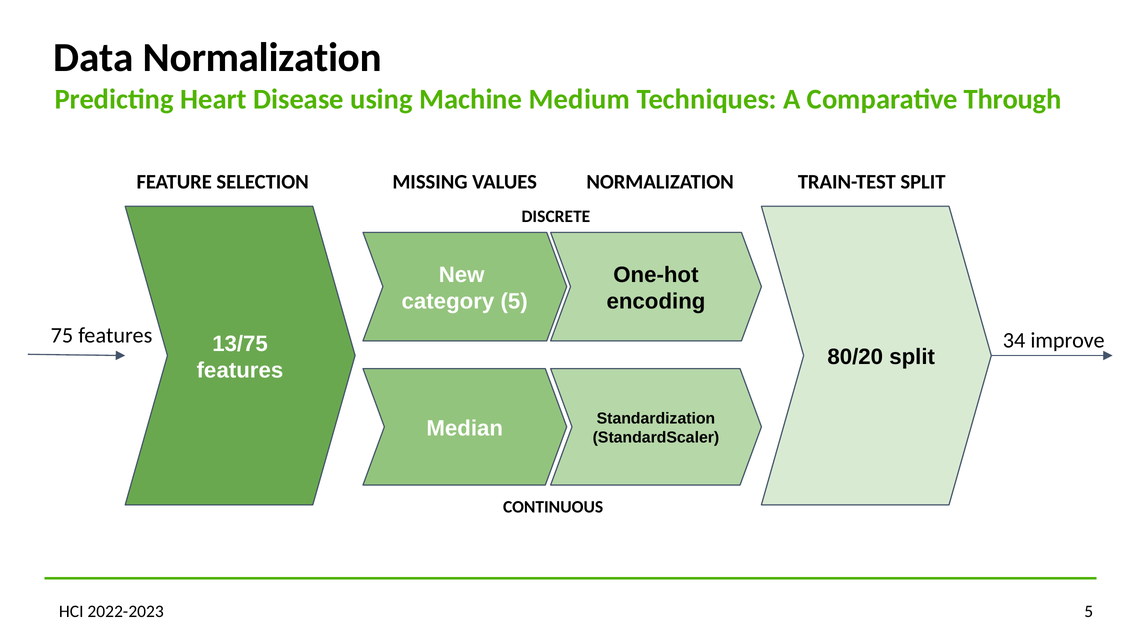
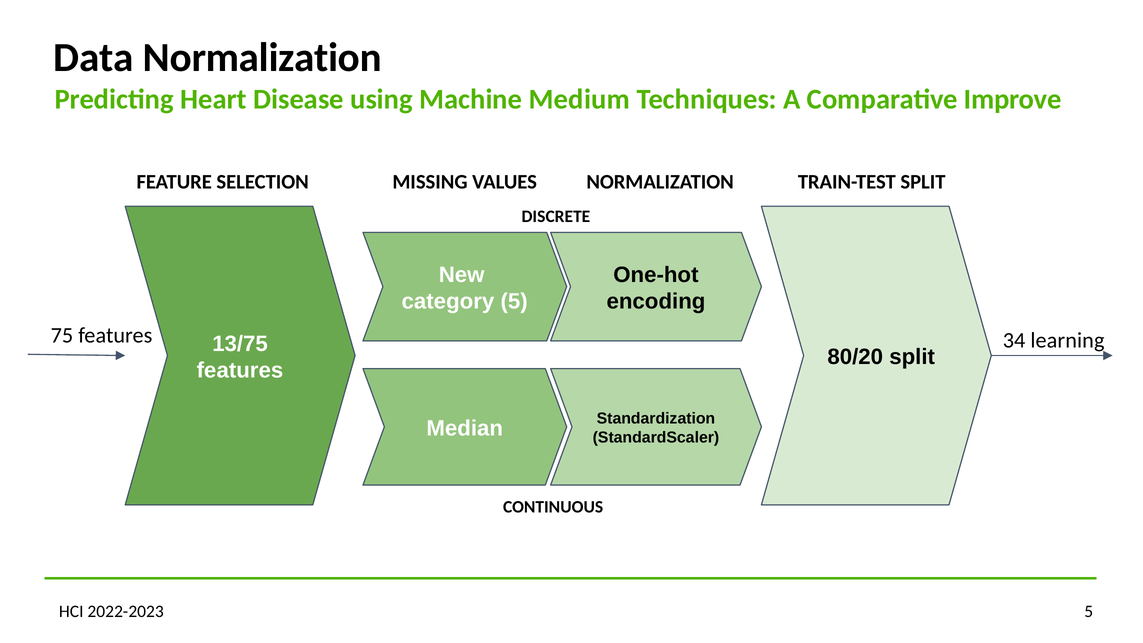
Through: Through -> Improve (1013, 99)
improve: improve -> learning (1067, 340)
